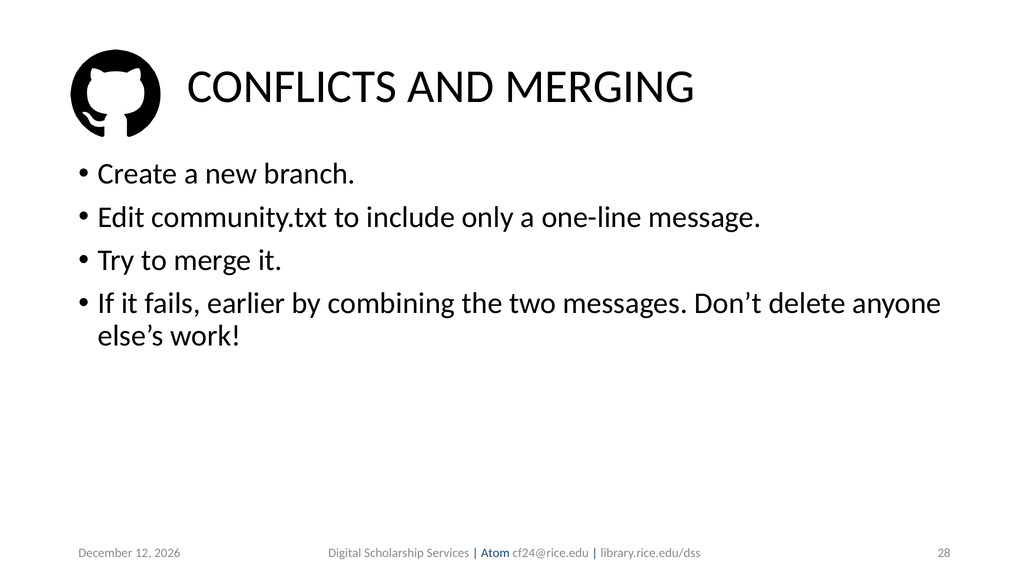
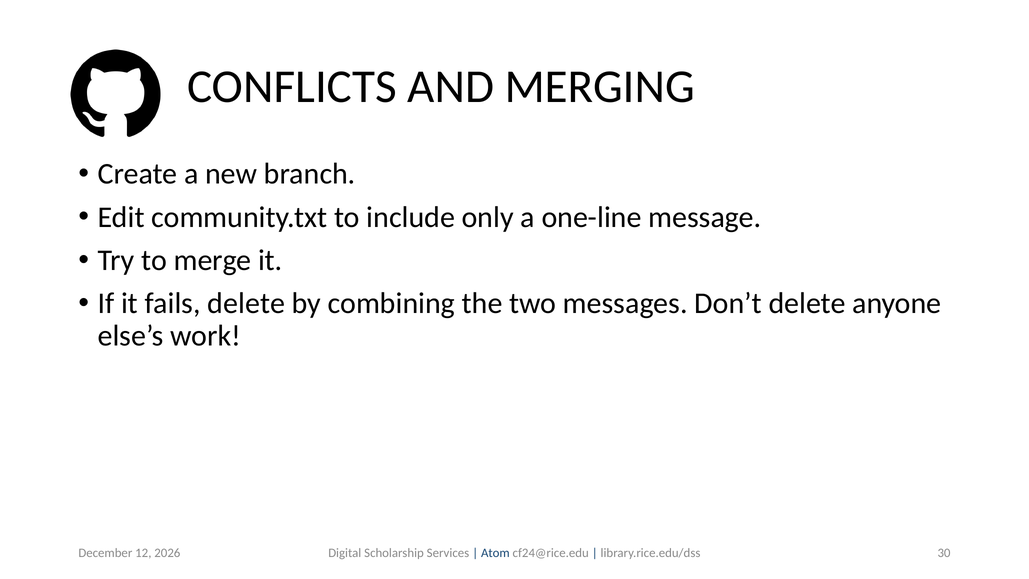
fails earlier: earlier -> delete (246, 303)
28: 28 -> 30 (944, 553)
